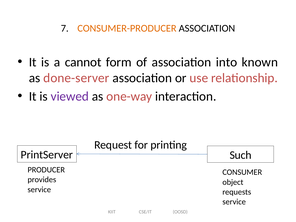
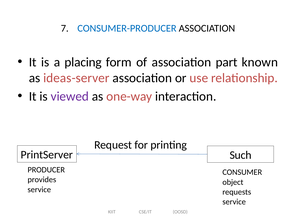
CONSUMER-PRODUCER colour: orange -> blue (127, 28)
cannot: cannot -> placing (83, 62)
into: into -> part (227, 62)
done-server: done-server -> ideas-server (76, 78)
